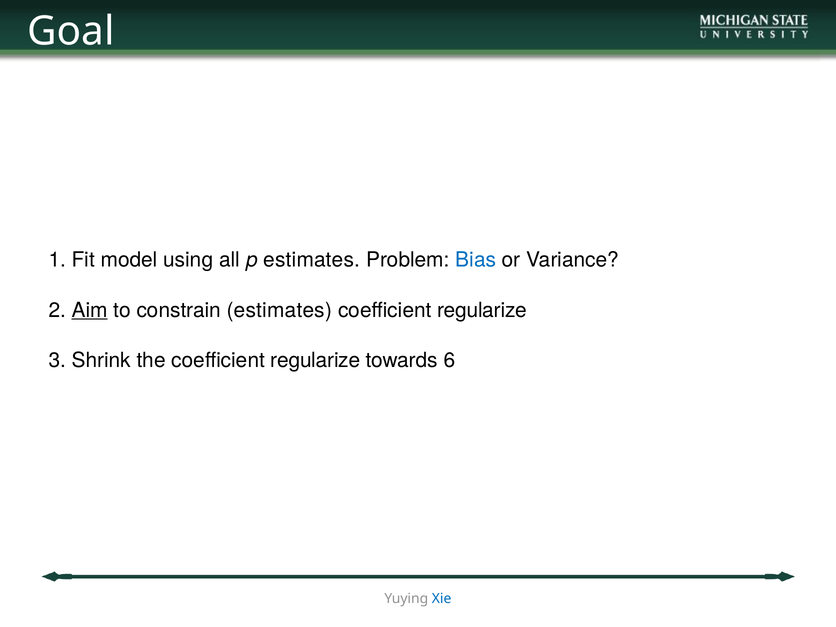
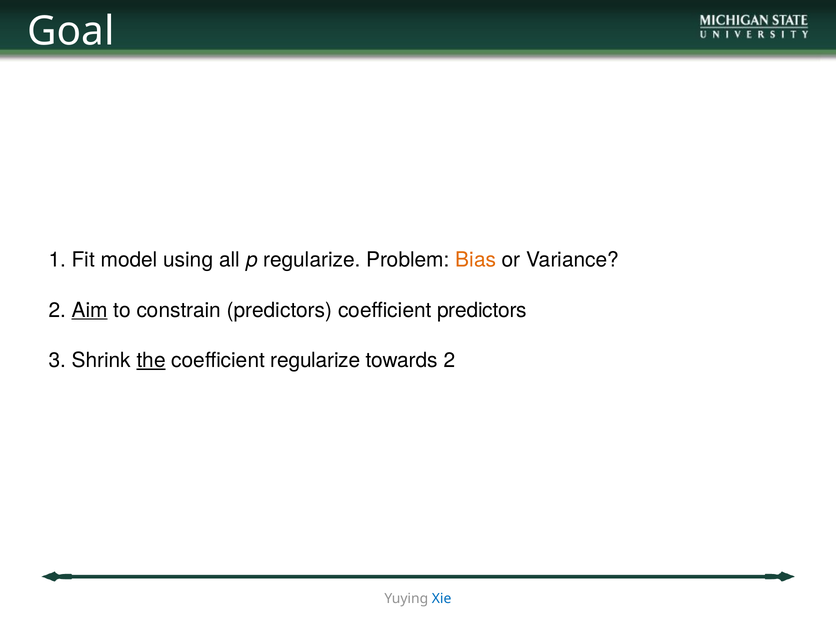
p estimates: estimates -> regularize (312, 260)
Bias colour: blue -> orange (476, 260)
constrain estimates: estimates -> predictors (280, 310)
regularize: regularize -> predictors (482, 310)
the underline: none -> present (151, 360)
towards 6: 6 -> 2 (450, 360)
